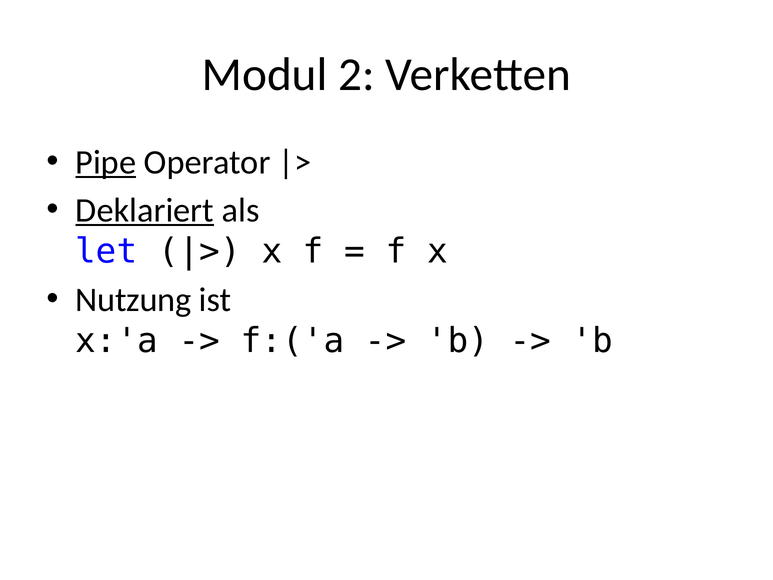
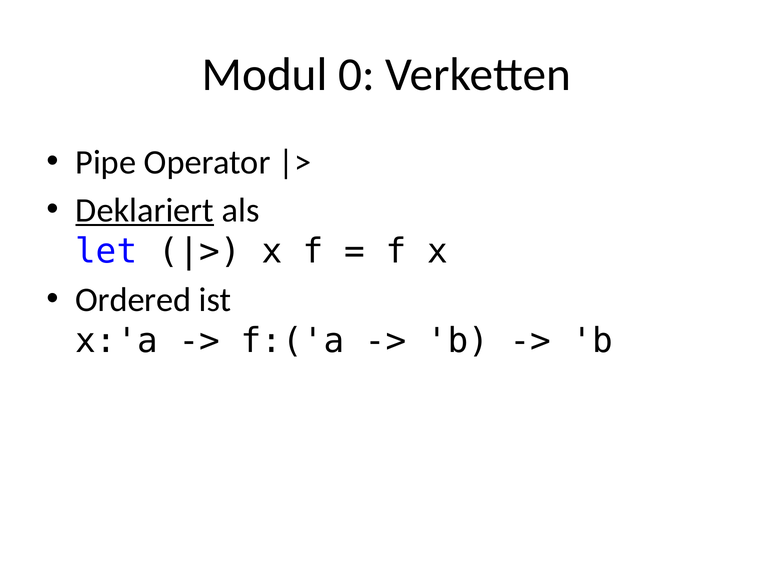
2: 2 -> 0 (356, 75)
Pipe underline: present -> none (106, 162)
Nutzung: Nutzung -> Ordered (133, 300)
